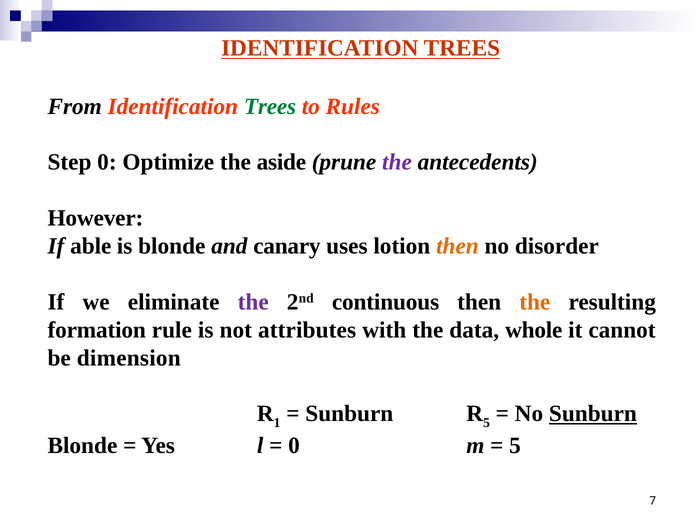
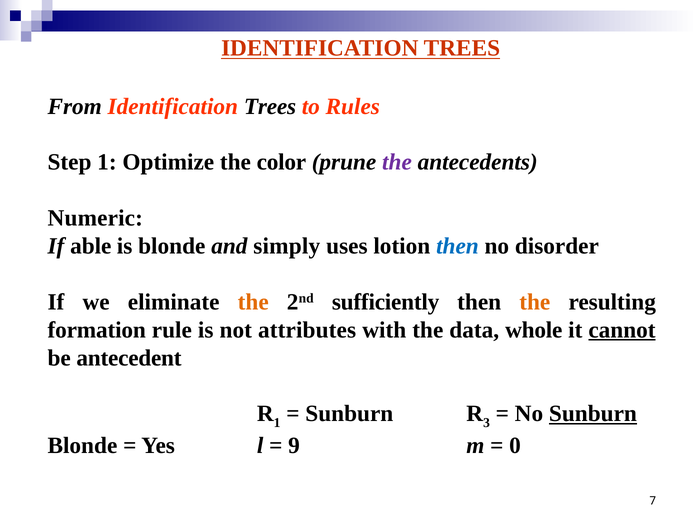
Trees colour: green -> black (270, 106)
Step 0: 0 -> 1 (107, 162)
aside: aside -> color (281, 162)
However: However -> Numeric (95, 218)
canary: canary -> simply (287, 246)
then colour: orange -> blue (457, 246)
the colour: purple -> orange (253, 302)
continuous: continuous -> sufficiently (386, 302)
cannot underline: none -> present (622, 330)
dimension: dimension -> antecedent (129, 358)
5: 5 -> 3 (487, 422)
0: 0 -> 9 (294, 445)
5: 5 -> 0 (515, 445)
